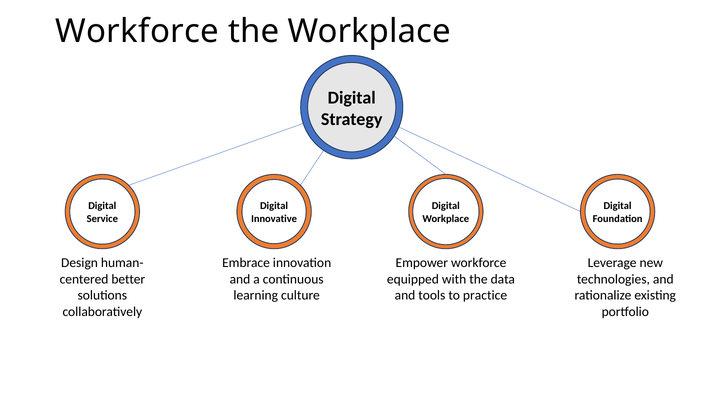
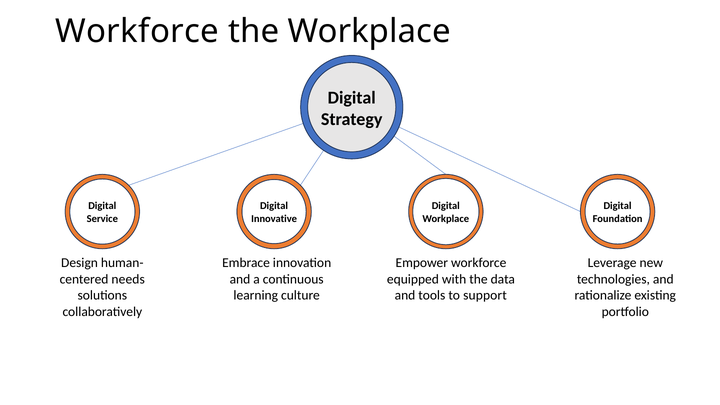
better: better -> needs (128, 279)
practice: practice -> support (485, 295)
